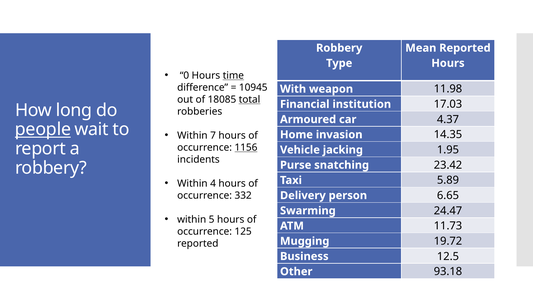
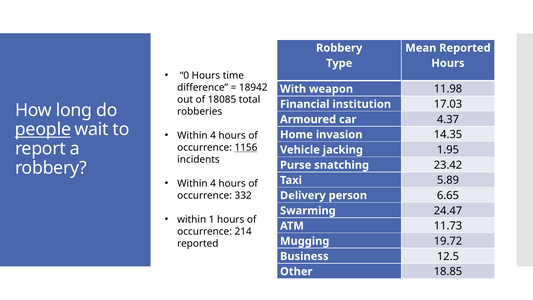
time underline: present -> none (233, 75)
10945: 10945 -> 18942 (253, 87)
total underline: present -> none (250, 99)
7: 7 -> 4 (213, 135)
5: 5 -> 1 (212, 219)
125: 125 -> 214 (243, 231)
93.18: 93.18 -> 18.85 (448, 271)
